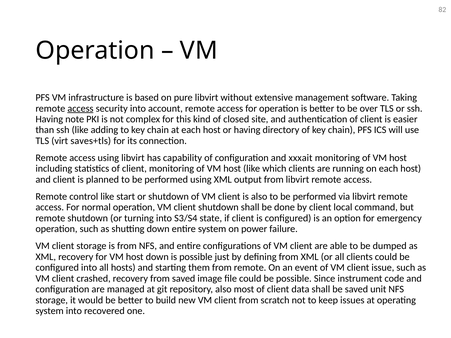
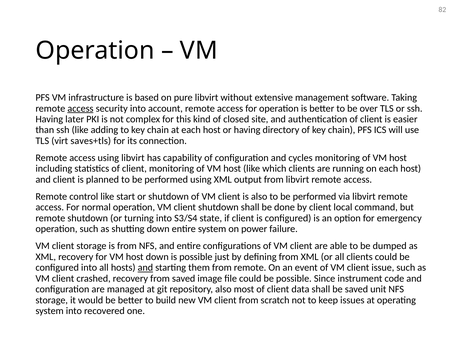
note: note -> later (75, 119)
xxxait: xxxait -> cycles (301, 158)
and underline: none -> present (145, 268)
